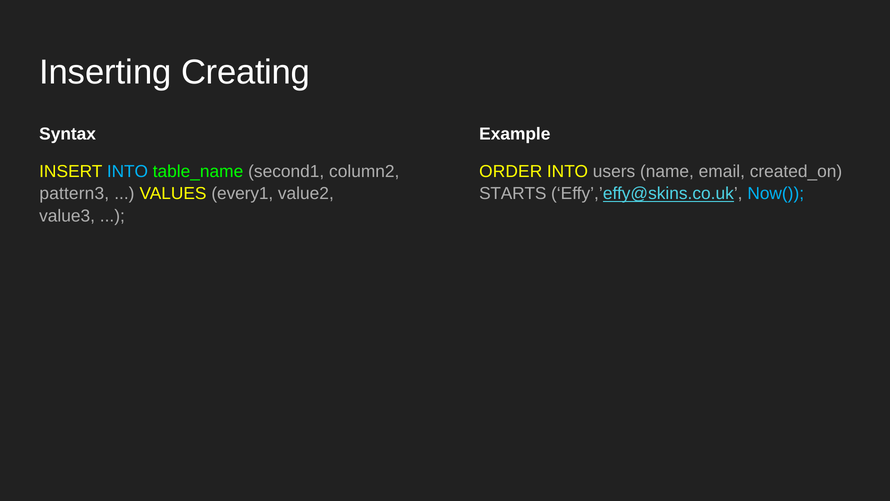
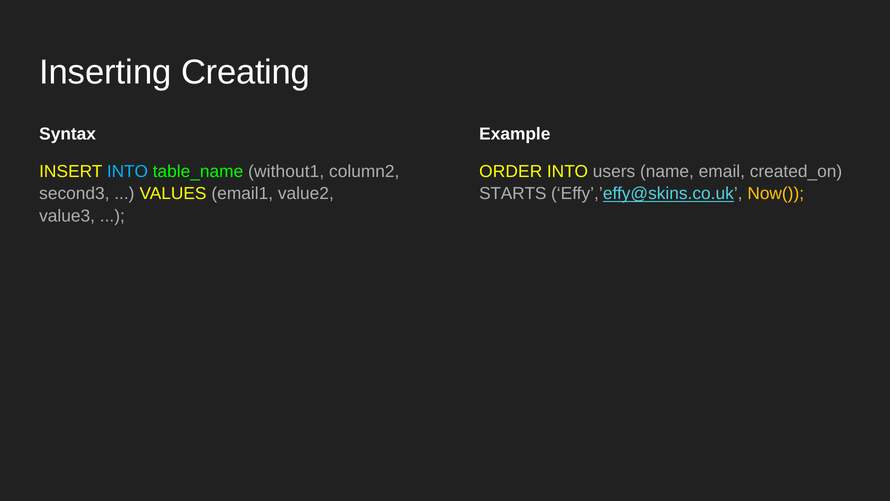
second1: second1 -> without1 (286, 171)
pattern3: pattern3 -> second3 (74, 194)
every1: every1 -> email1 (242, 194)
Now( colour: light blue -> yellow (776, 194)
